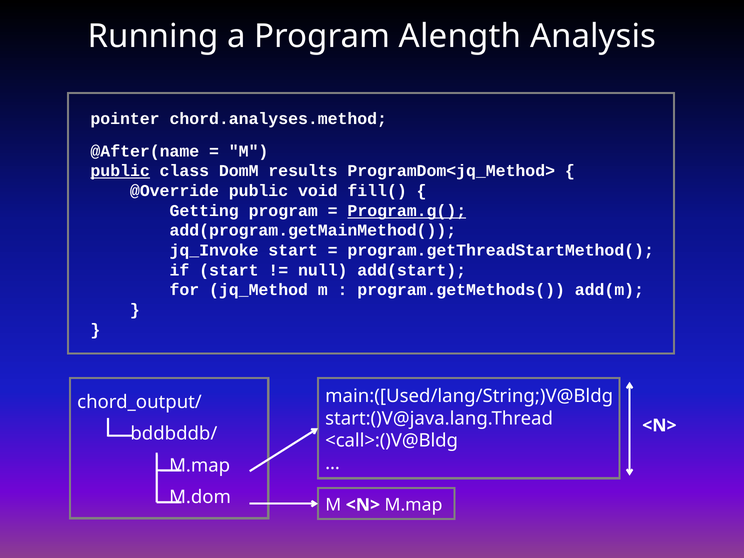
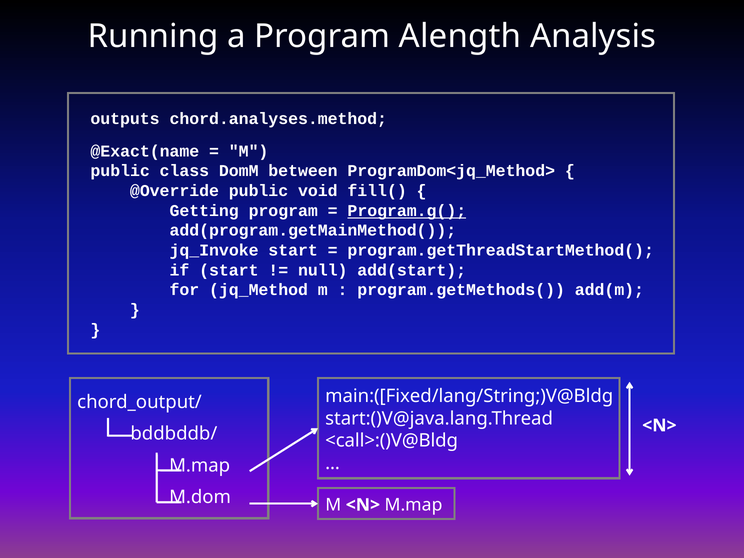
pointer: pointer -> outputs (125, 119)
@After(name: @After(name -> @Exact(name (145, 151)
public underline: present -> none (120, 171)
results: results -> between (303, 171)
main:([Used/lang/String;)V@Bldg: main:([Used/lang/String;)V@Bldg -> main:([Fixed/lang/String;)V@Bldg (469, 396)
